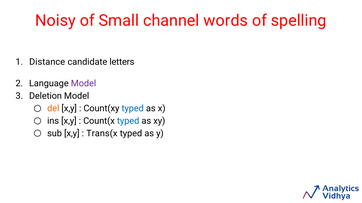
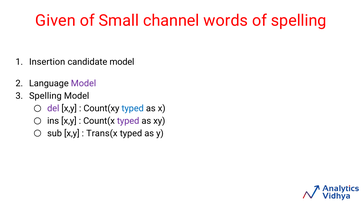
Noisy: Noisy -> Given (55, 21)
Distance: Distance -> Insertion (47, 62)
candidate letters: letters -> model (122, 62)
Deletion: Deletion -> Spelling (45, 96)
del colour: orange -> purple (53, 109)
typed colour: blue -> purple (128, 121)
